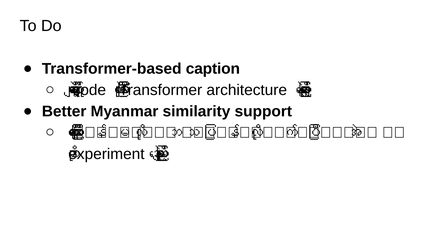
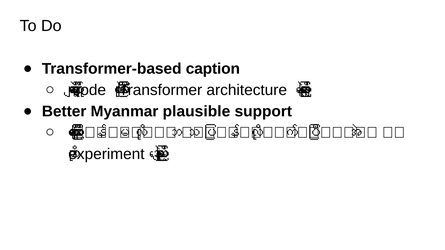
similarity: similarity -> plausible (196, 112)
